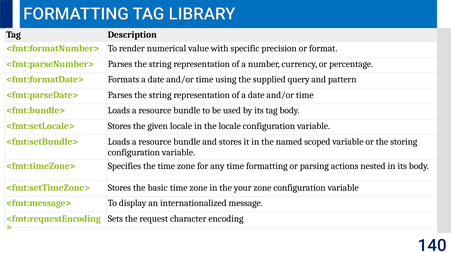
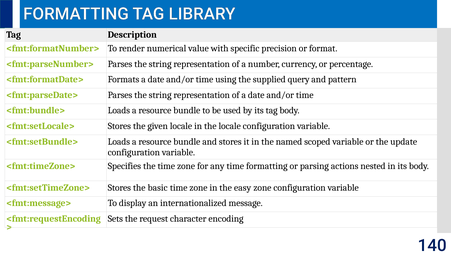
storing: storing -> update (404, 142)
your: your -> easy (243, 188)
